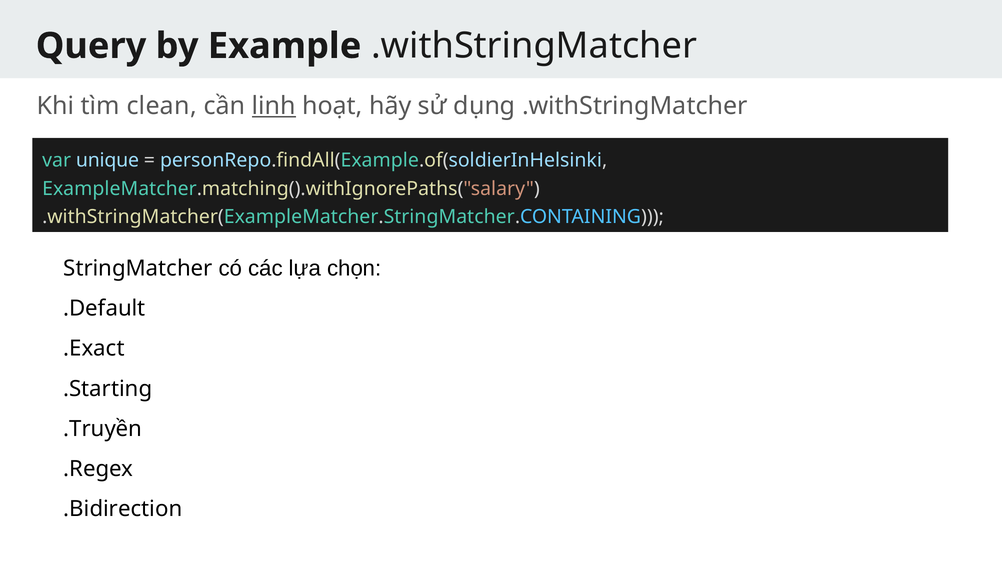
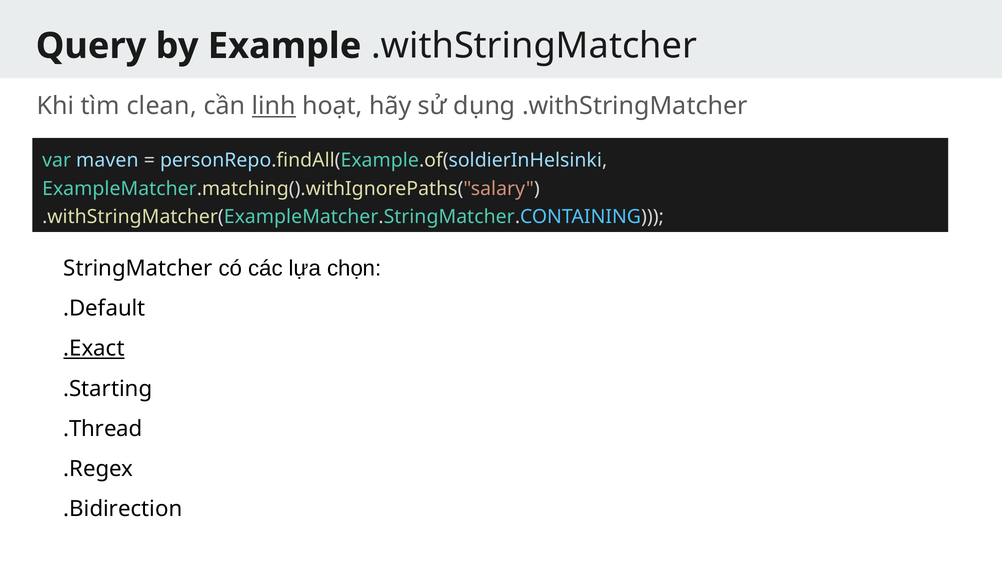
unique: unique -> maven (107, 160)
.Exact underline: none -> present (94, 348)
.Truyền: .Truyền -> .Thread (103, 428)
